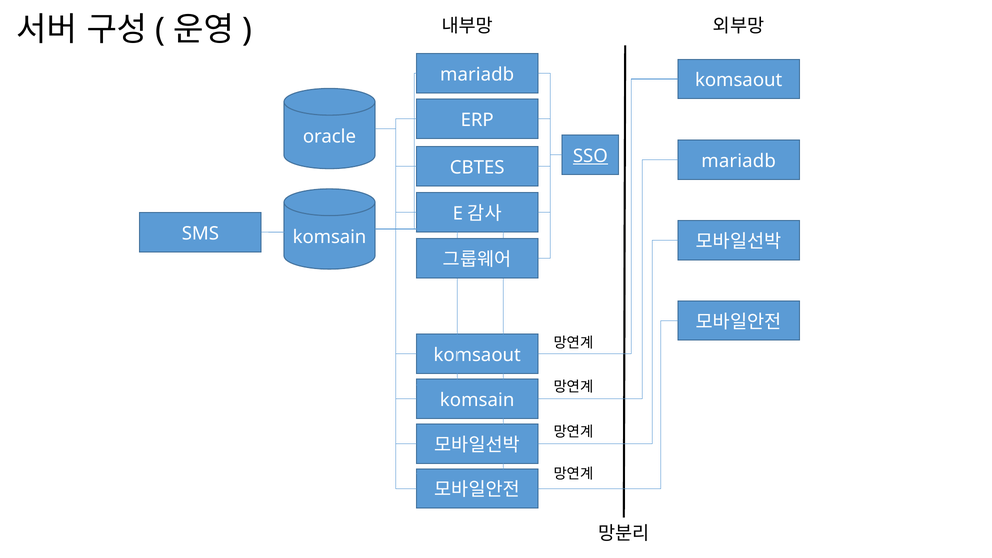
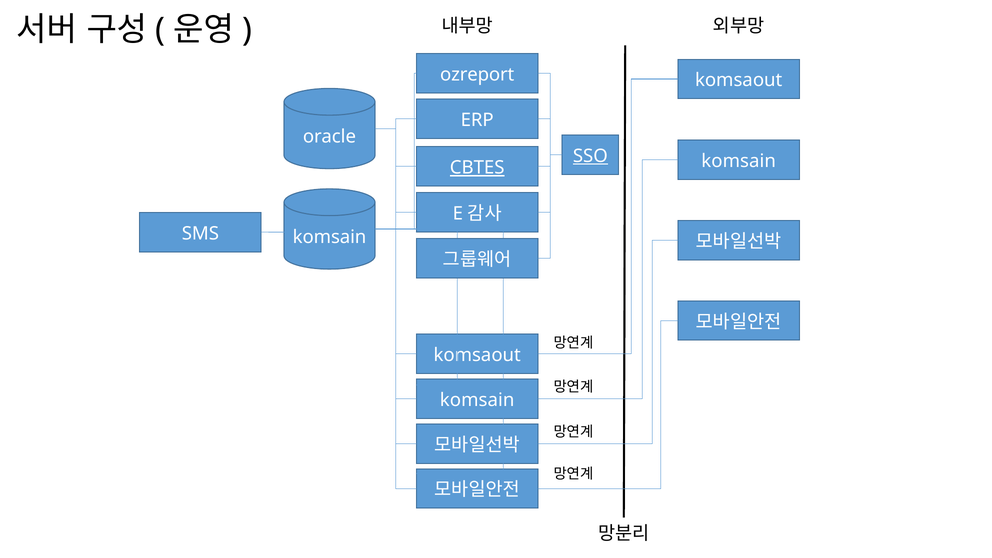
mariadb: mariadb -> ozreport (477, 75)
mariadb: mariadb -> komsain (739, 161)
CBTES underline: none -> present (477, 168)
